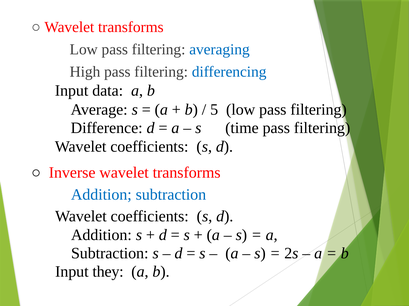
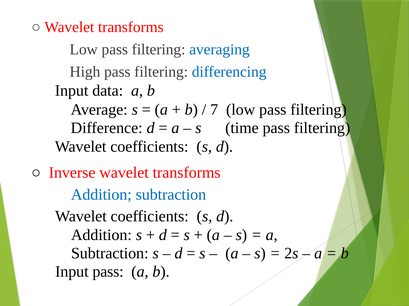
5: 5 -> 7 (214, 110)
Input they: they -> pass (108, 272)
